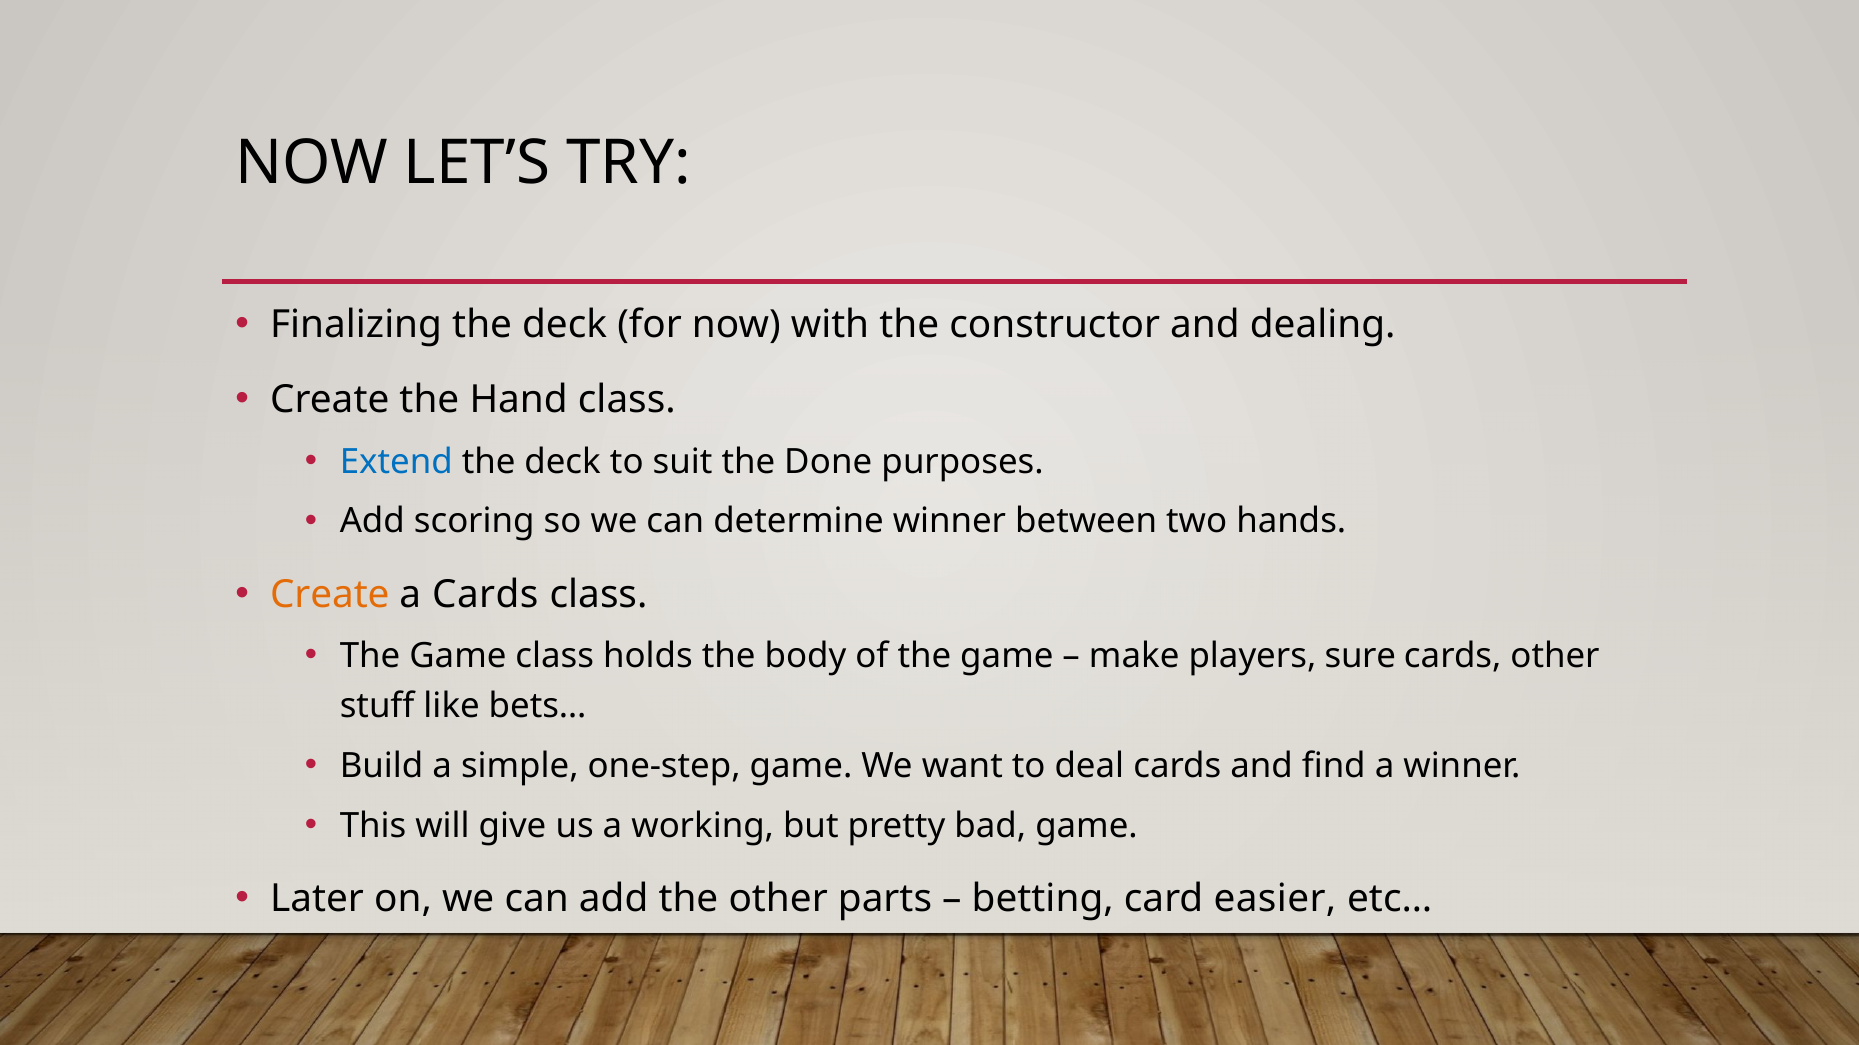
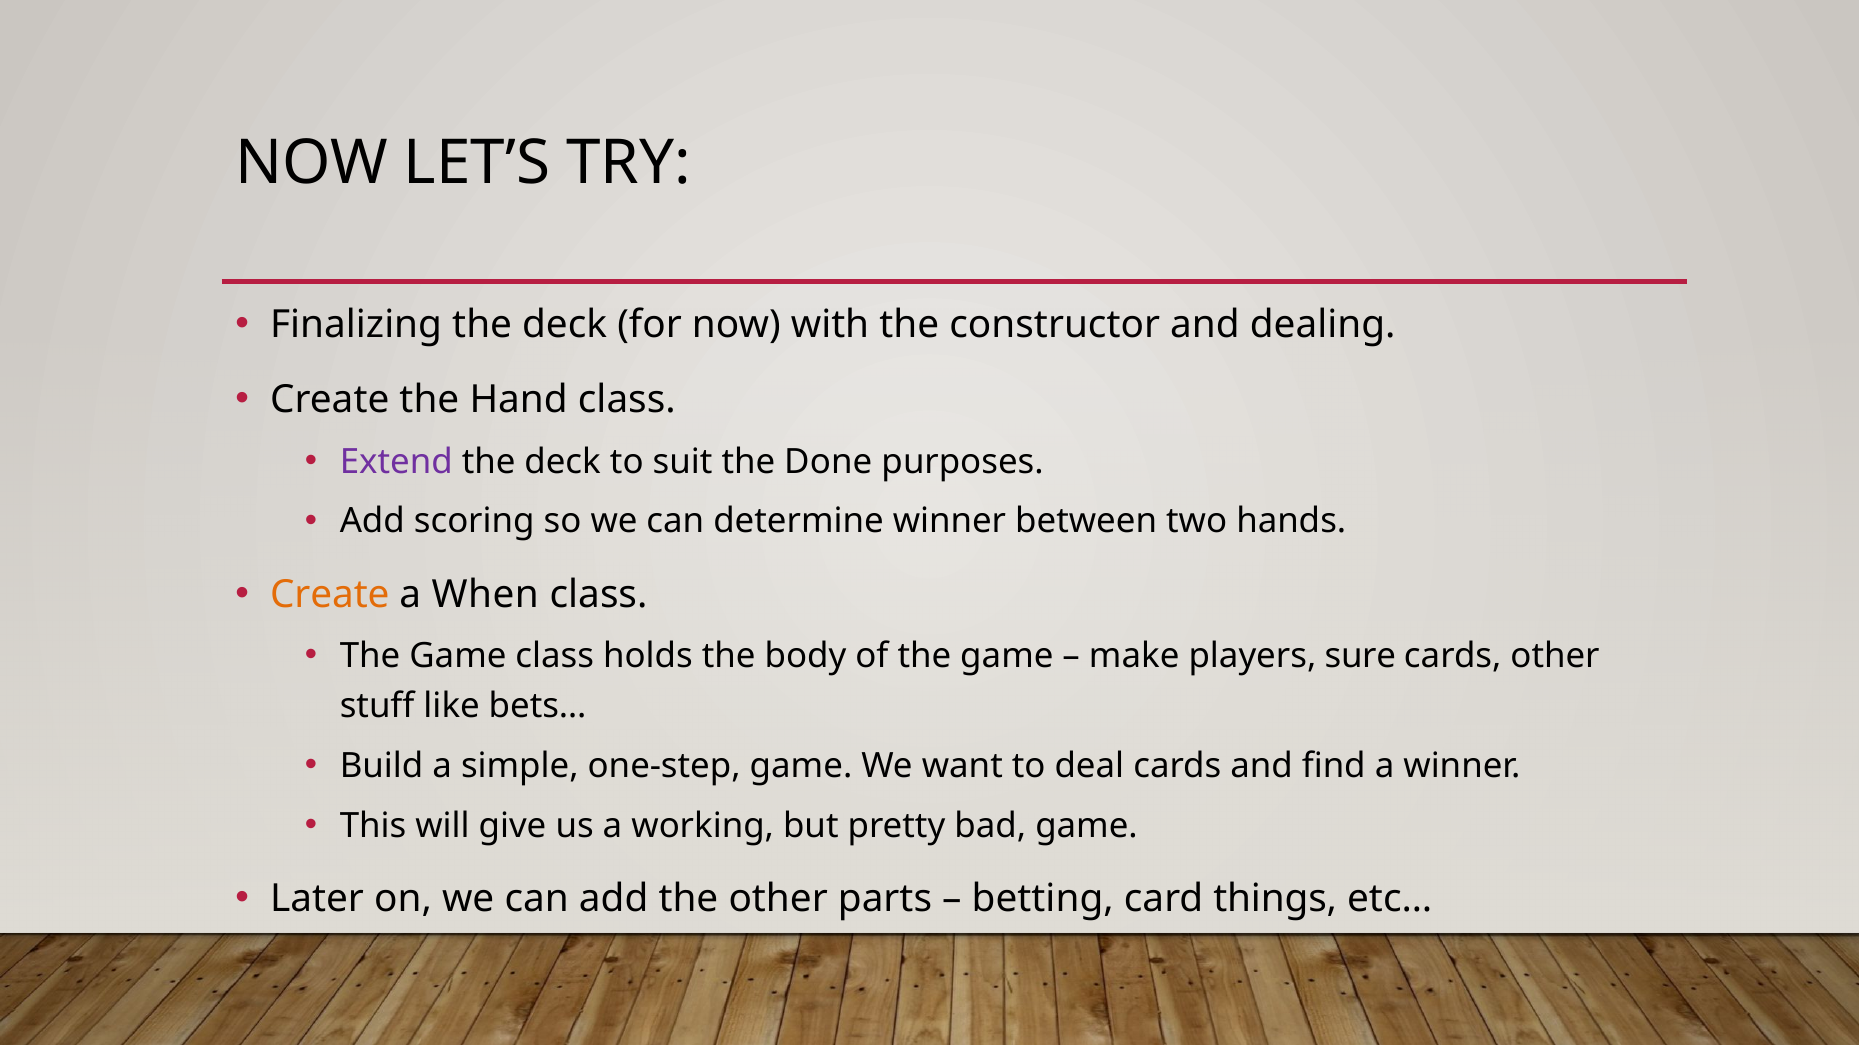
Extend colour: blue -> purple (396, 462)
a Cards: Cards -> When (485, 595)
easier: easier -> things (1275, 900)
